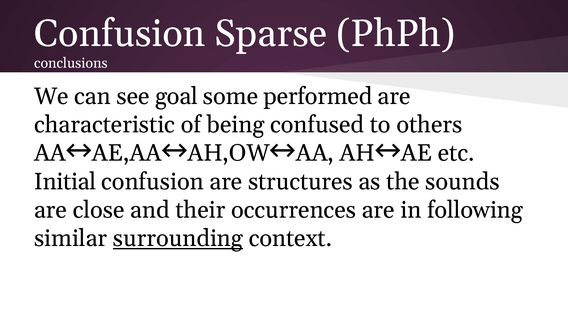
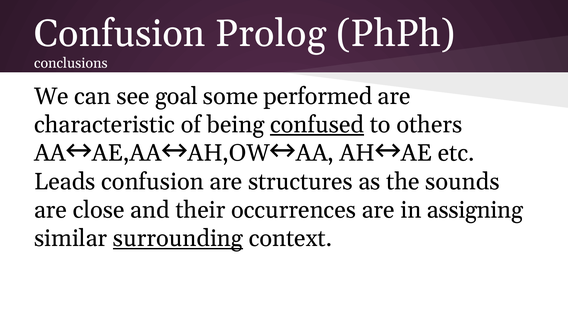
Sparse: Sparse -> Prolog (271, 34)
confused underline: none -> present (317, 124)
Initial: Initial -> Leads (65, 181)
following: following -> assigning (475, 210)
